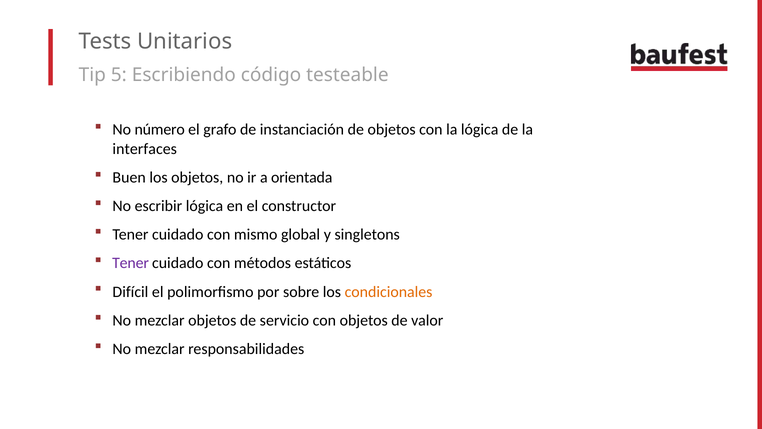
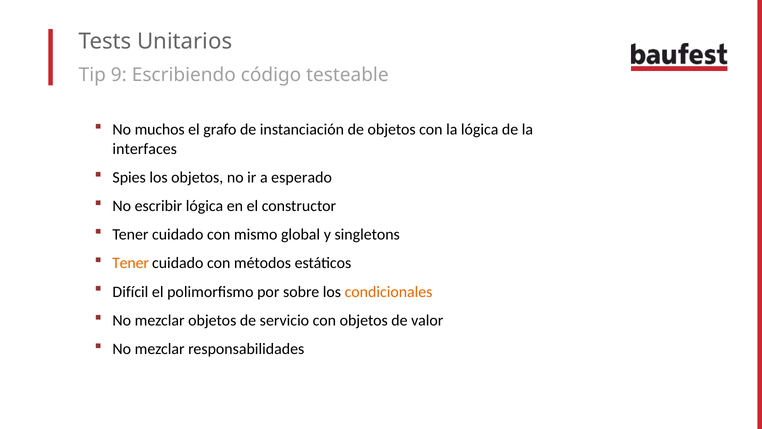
5: 5 -> 9 (119, 75)
número: número -> muchos (160, 130)
Buen: Buen -> Spies (129, 177)
orientada: orientada -> esperado (302, 177)
Tener colour: purple -> orange (131, 263)
